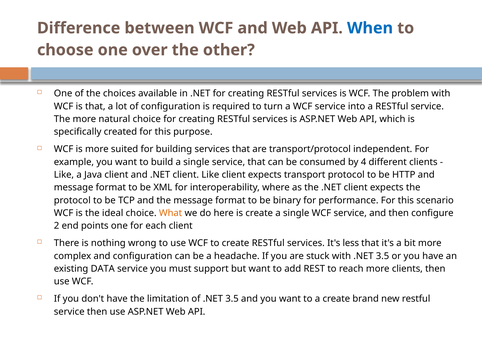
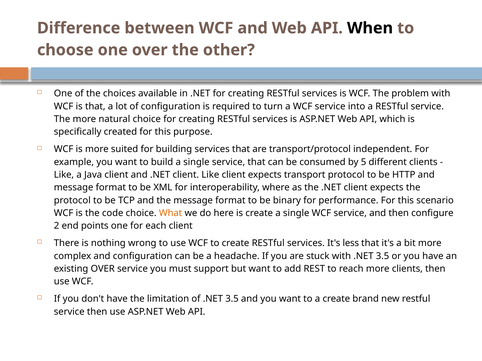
When colour: blue -> black (370, 28)
4: 4 -> 5 (364, 162)
ideal: ideal -> code (113, 213)
existing DATA: DATA -> OVER (103, 269)
